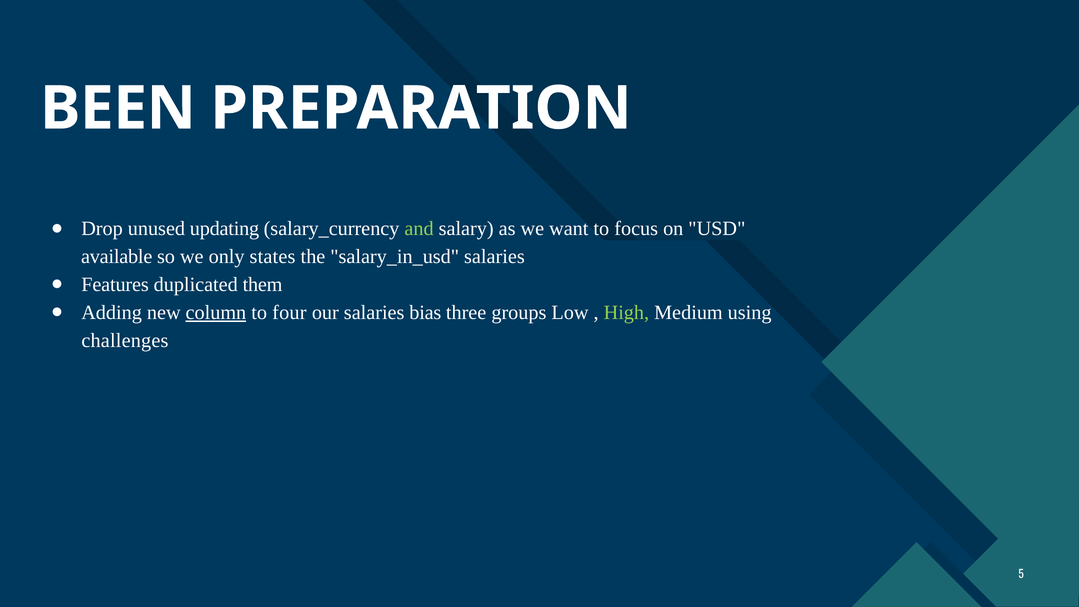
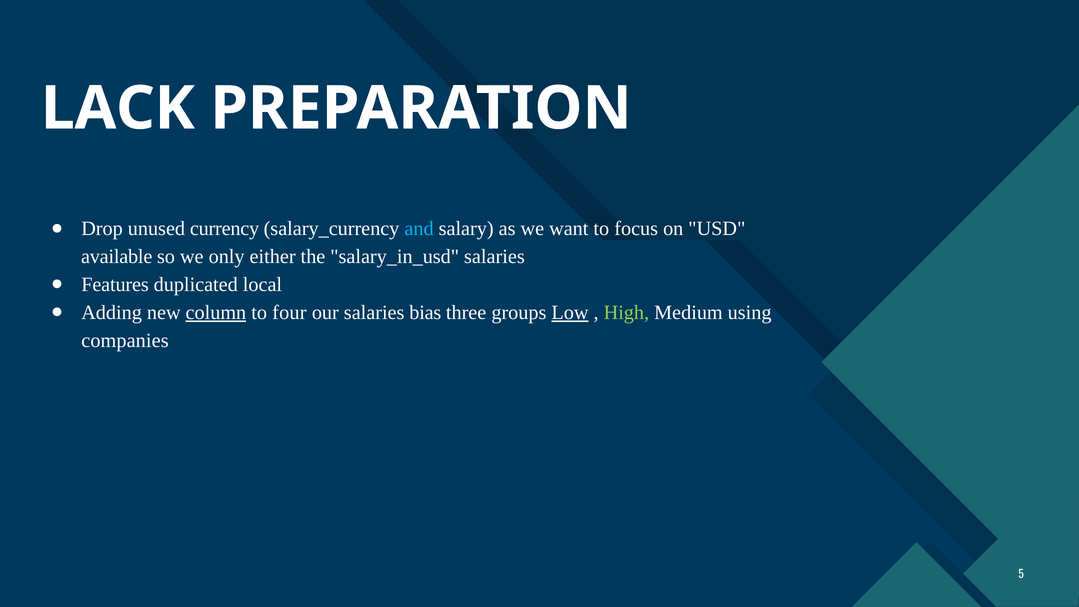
BEEN: BEEN -> LACK (118, 108)
updating: updating -> currency (225, 229)
and colour: light green -> light blue (419, 229)
states: states -> either (273, 257)
them: them -> local (262, 285)
Low underline: none -> present (570, 312)
challenges: challenges -> companies (125, 340)
